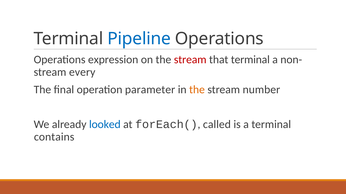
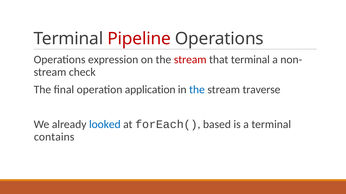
Pipeline colour: blue -> red (139, 39)
every: every -> check (82, 72)
parameter: parameter -> application (150, 90)
the colour: orange -> blue (197, 90)
number: number -> traverse (261, 90)
called: called -> based (217, 125)
